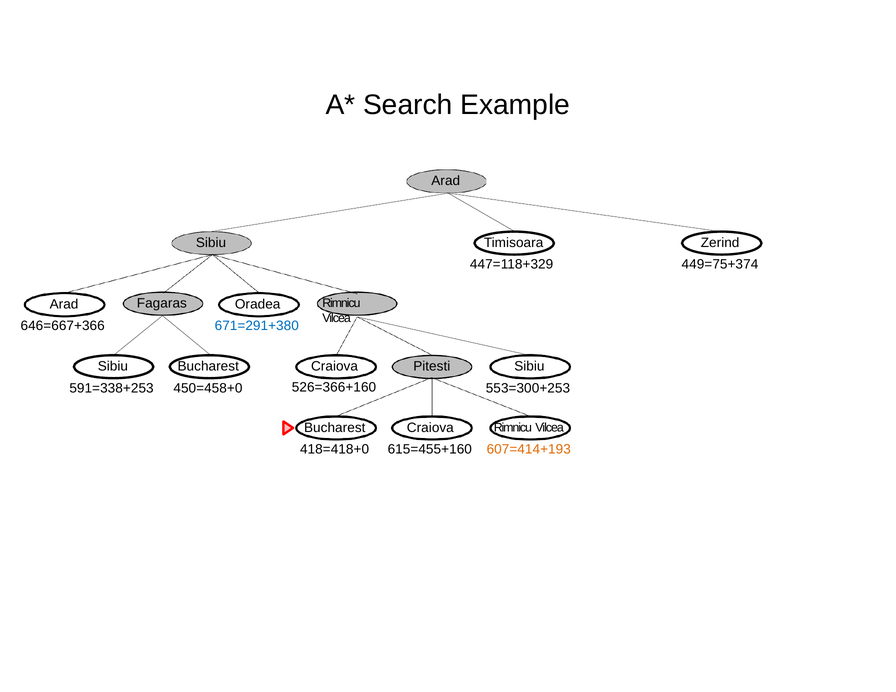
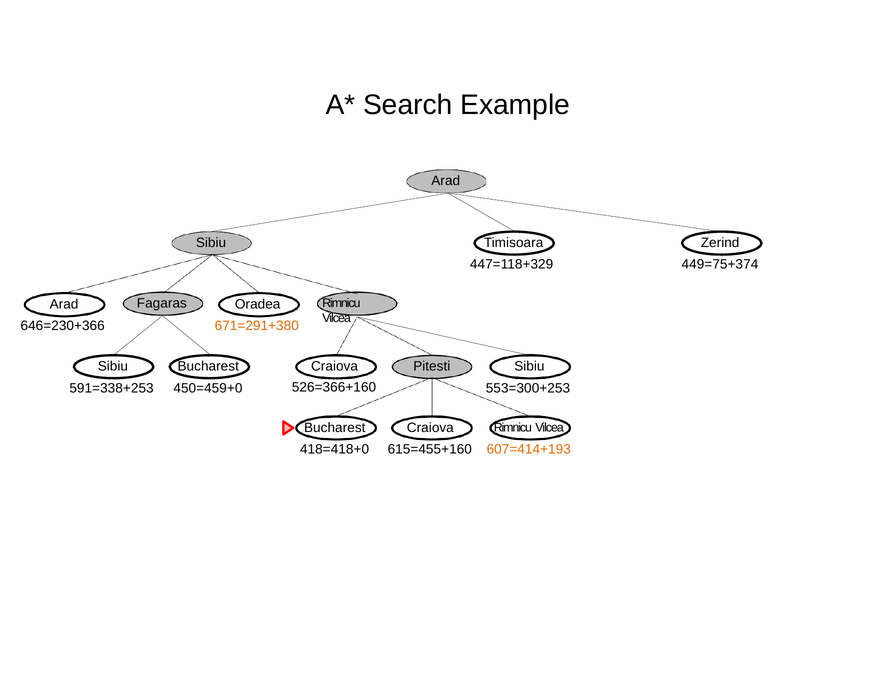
646=667+366: 646=667+366 -> 646=230+366 (63, 326)
671=291+380 colour: blue -> orange (257, 326)
450=458+0: 450=458+0 -> 450=459+0 (208, 388)
